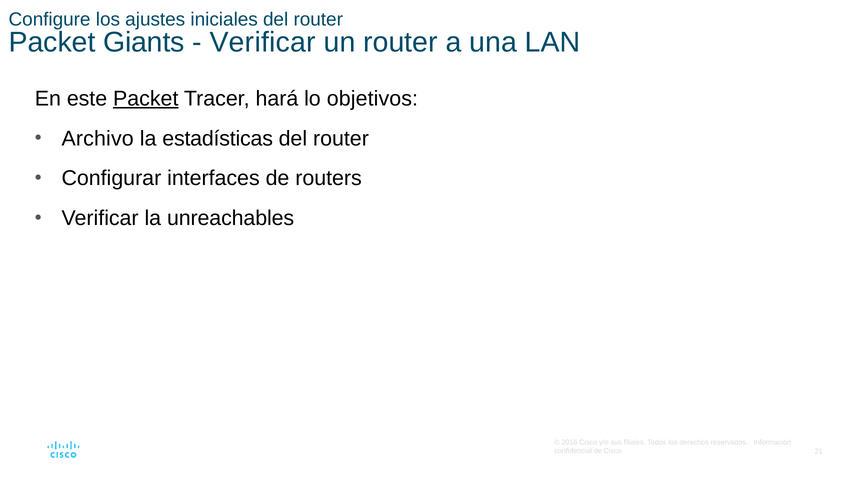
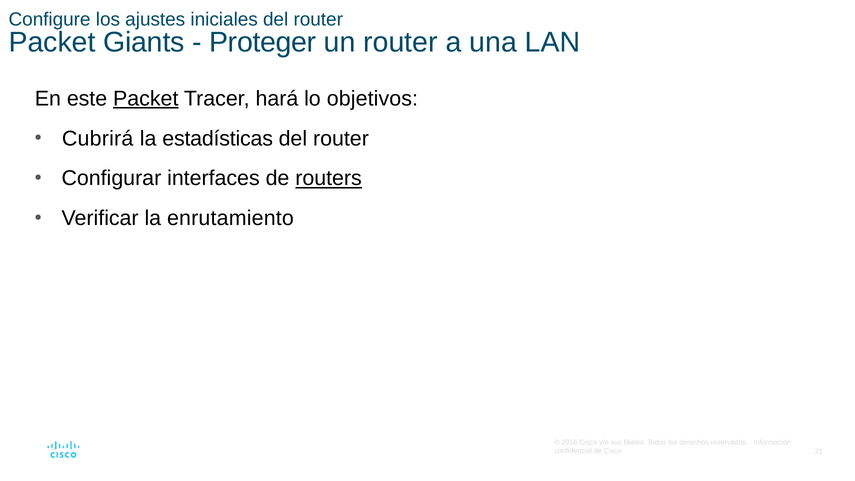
Verificar: Verificar -> Proteger (263, 42)
Archivo: Archivo -> Cubrirá (98, 138)
routers underline: none -> present (329, 178)
unreachables: unreachables -> enrutamiento (230, 218)
